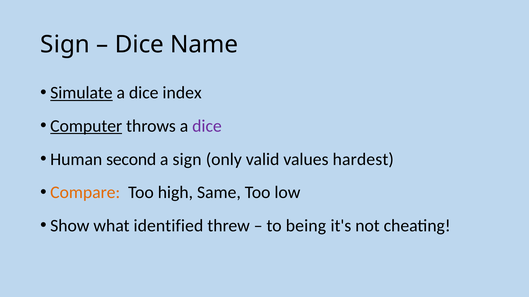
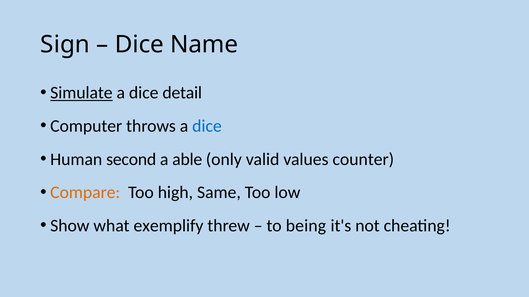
index: index -> detail (182, 93)
Computer underline: present -> none (86, 126)
dice colour: purple -> blue (207, 126)
a sign: sign -> able (187, 160)
hardest: hardest -> counter (363, 160)
identified: identified -> exemplify (168, 226)
